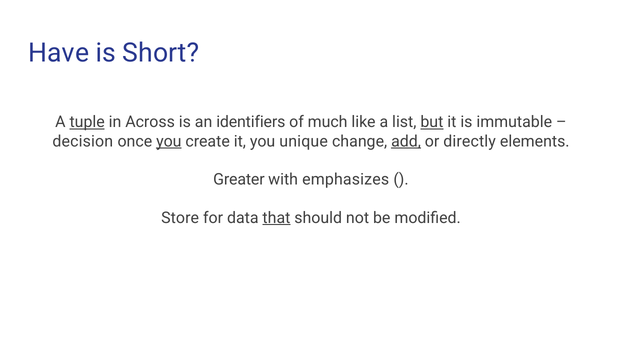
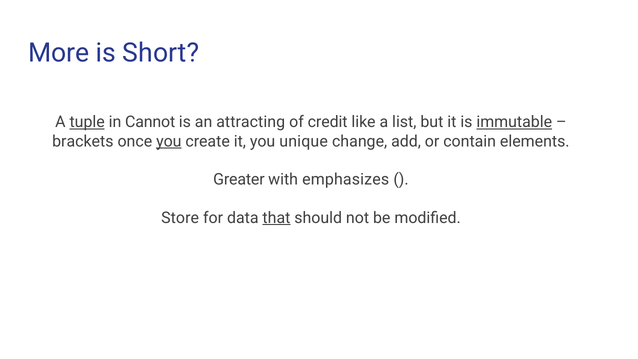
Have: Have -> More (59, 53)
Across: Across -> Cannot (150, 122)
identifiers: identifiers -> attracting (251, 122)
much: much -> credit (328, 122)
but underline: present -> none (432, 122)
immutable underline: none -> present (514, 122)
decision: decision -> brackets (83, 141)
add underline: present -> none (406, 141)
directly: directly -> contain (470, 141)
